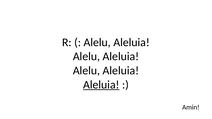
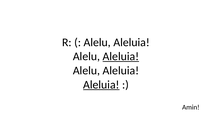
Aleluia underline: none -> present (121, 57)
